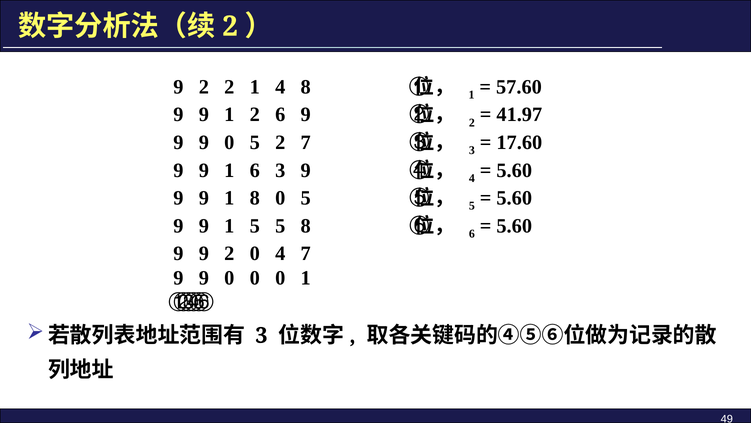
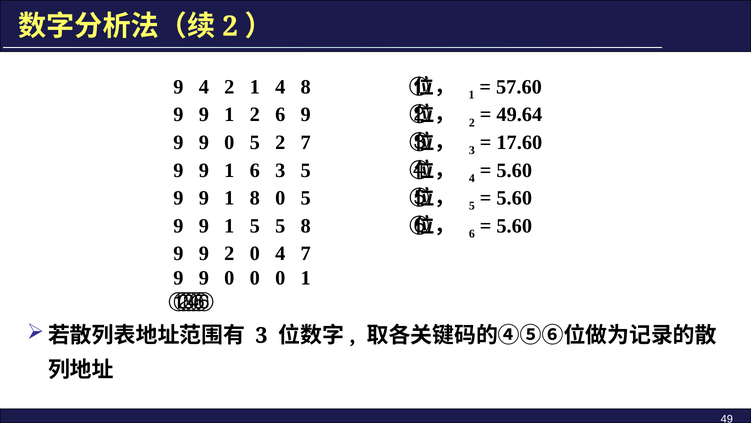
2: 2 -> 4 (204, 87)
41.97: 41.97 -> 49.64 (519, 115)
3 9: 9 -> 5 (306, 170)
